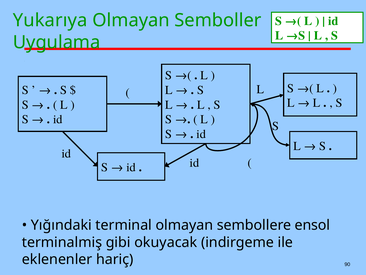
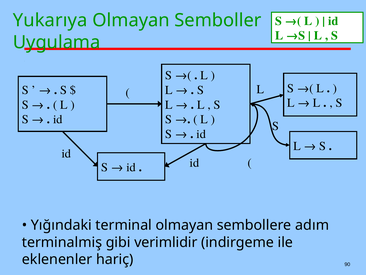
ensol: ensol -> adım (312, 225)
okuyacak: okuyacak -> verimlidir (166, 242)
